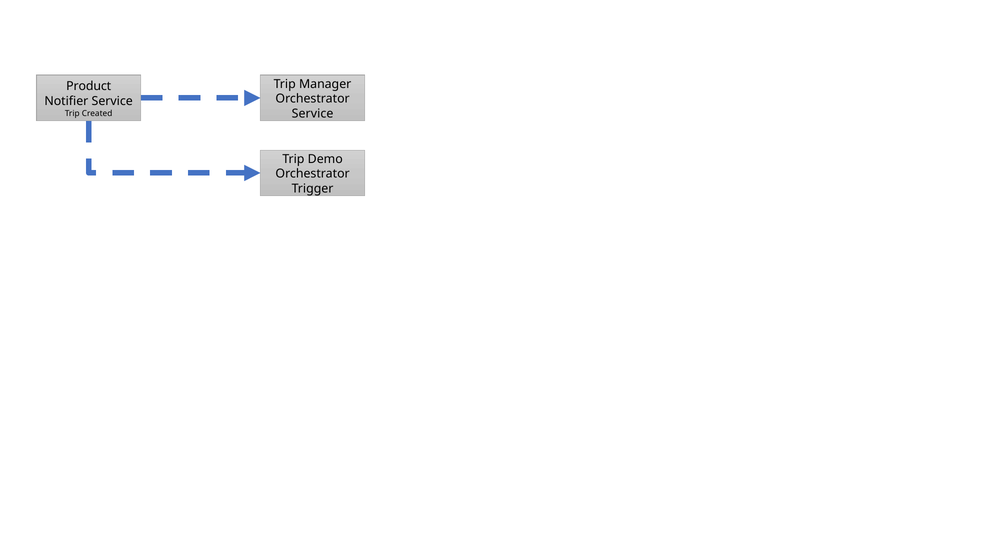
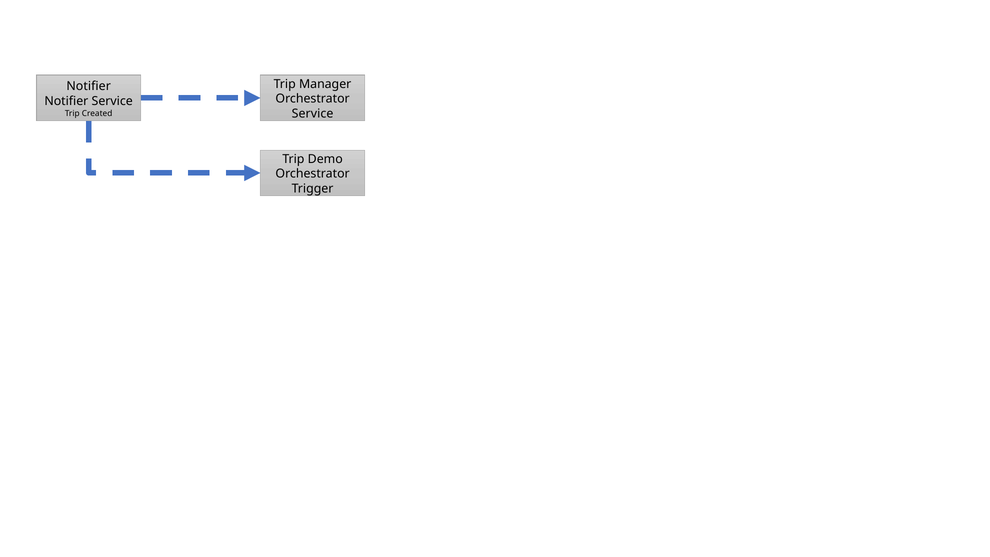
Product: Product -> Notifier (89, 86)
